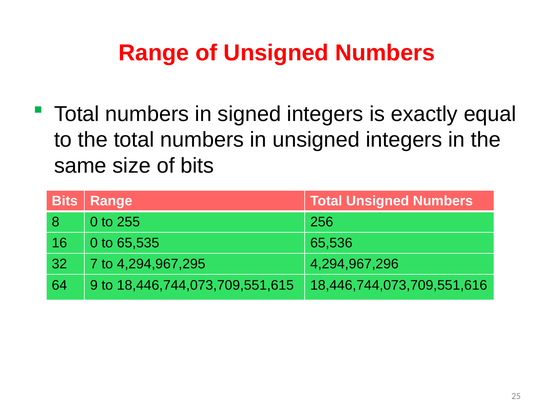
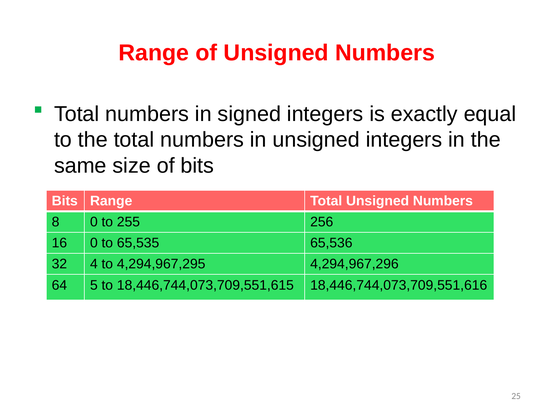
7: 7 -> 4 (94, 264)
9: 9 -> 5 (94, 285)
